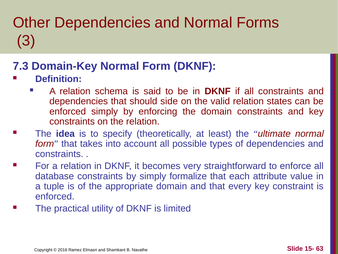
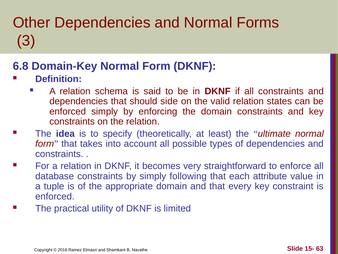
7.3: 7.3 -> 6.8 (21, 66)
formalize: formalize -> following (188, 176)
